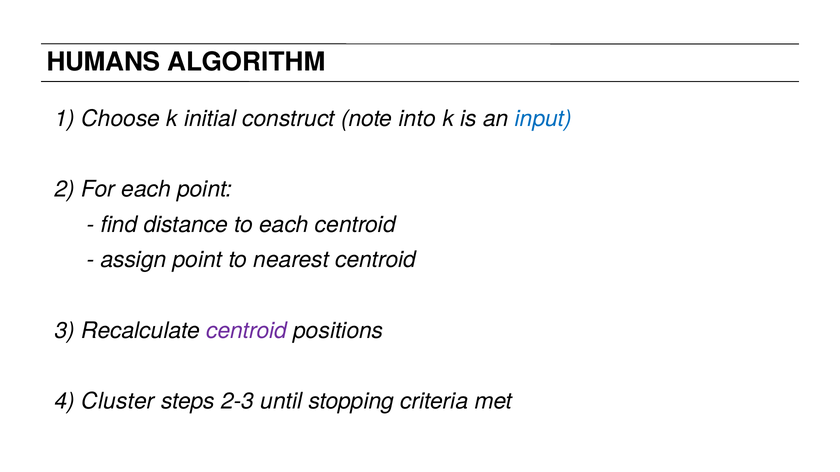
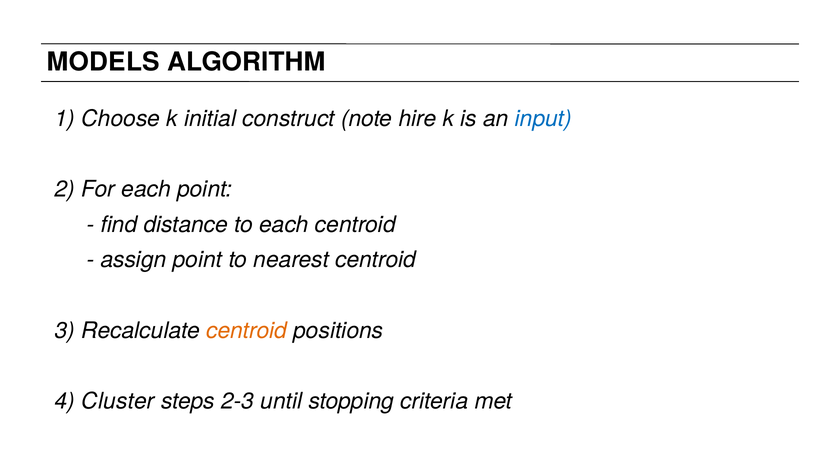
HUMANS: HUMANS -> MODELS (103, 62)
into: into -> hire (417, 118)
centroid colour: purple -> orange (247, 330)
